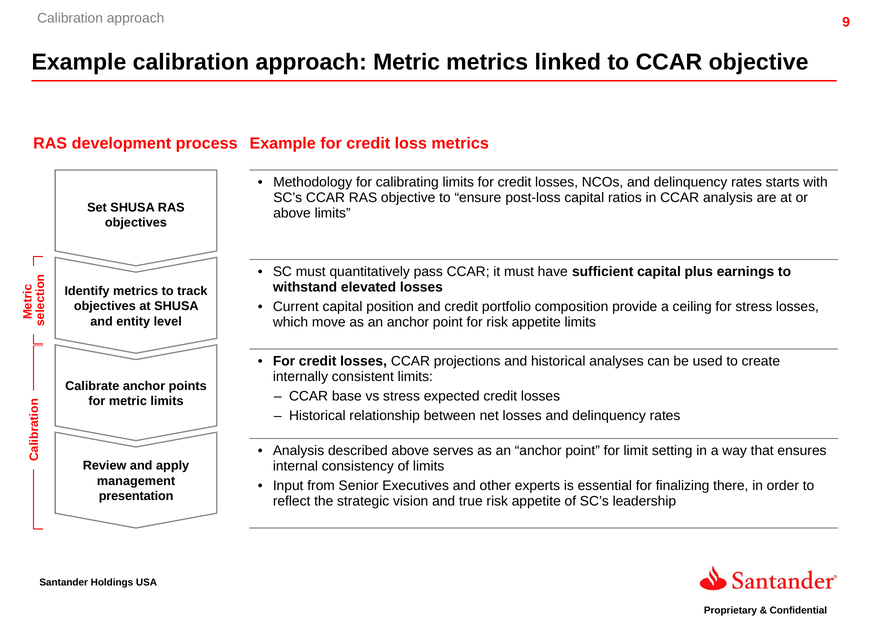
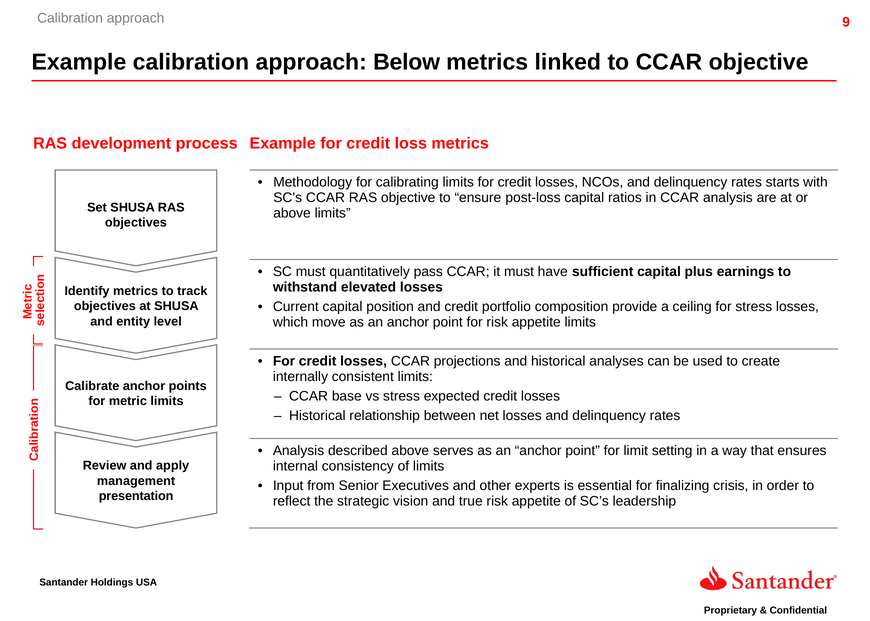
approach Metric: Metric -> Below (407, 62)
there: there -> crisis (731, 486)
